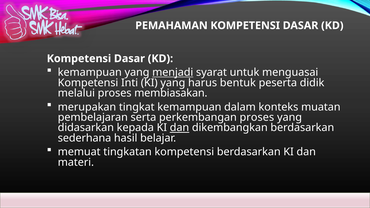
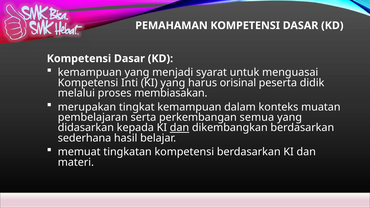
menjadi underline: present -> none (173, 72)
bentuk: bentuk -> orisinal (238, 83)
perkembangan proses: proses -> semua (257, 117)
